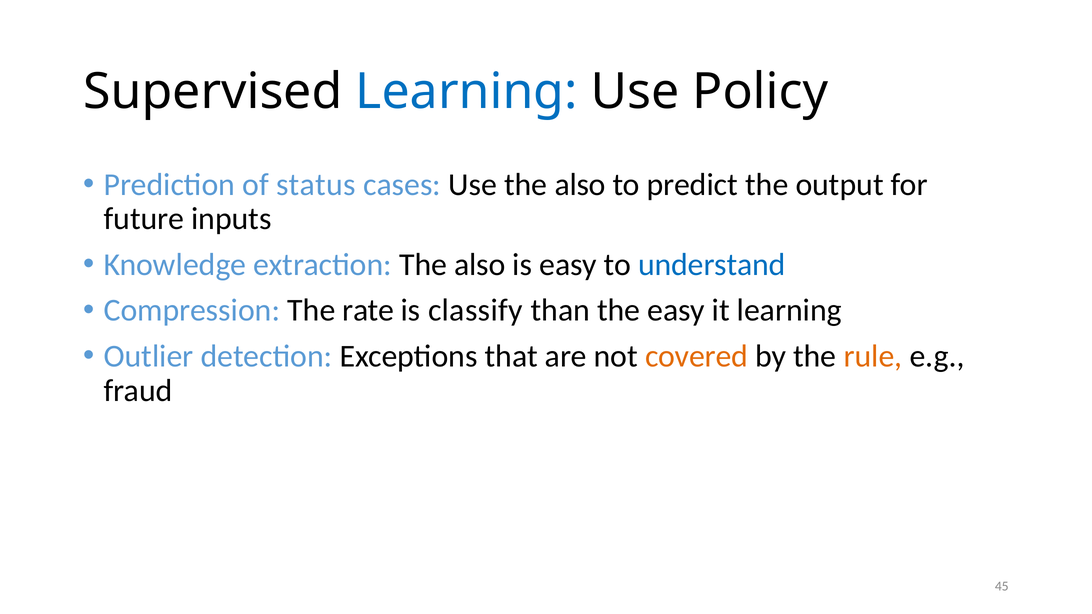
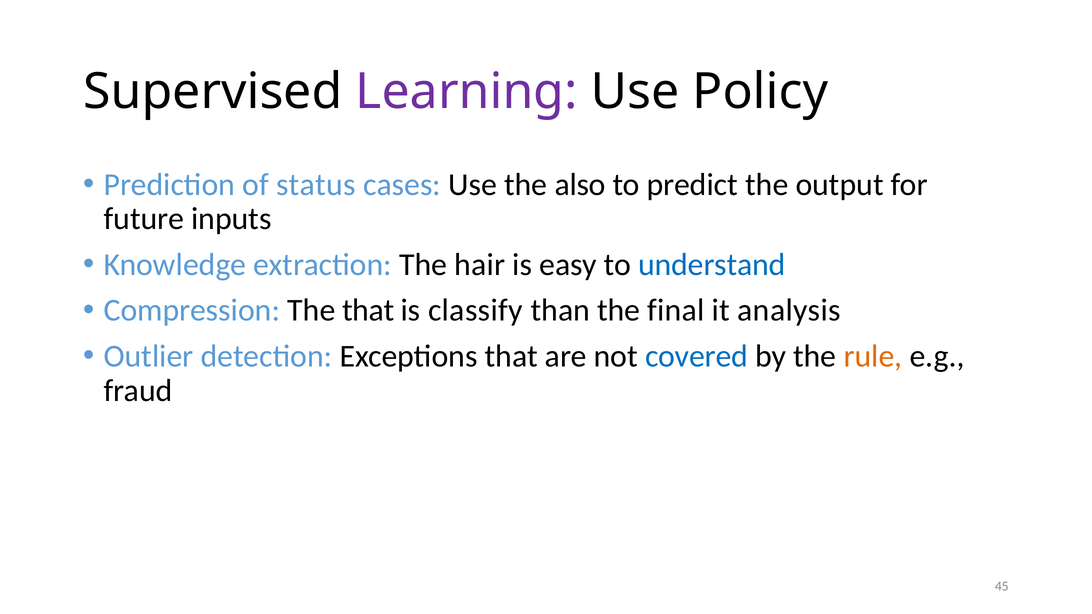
Learning colour: blue -> purple (467, 92)
extraction The also: also -> hair (480, 265)
The rate: rate -> that (368, 311)
the easy: easy -> final (676, 311)
it learning: learning -> analysis (789, 311)
covered colour: orange -> blue (697, 356)
